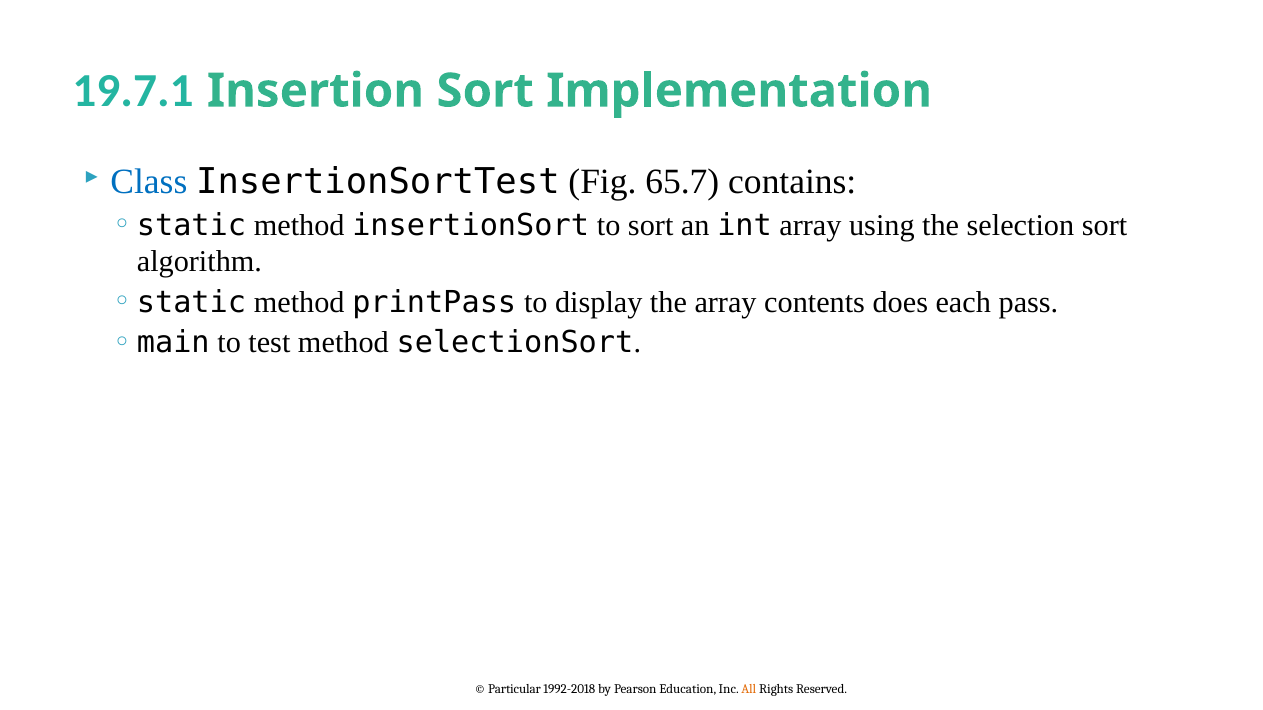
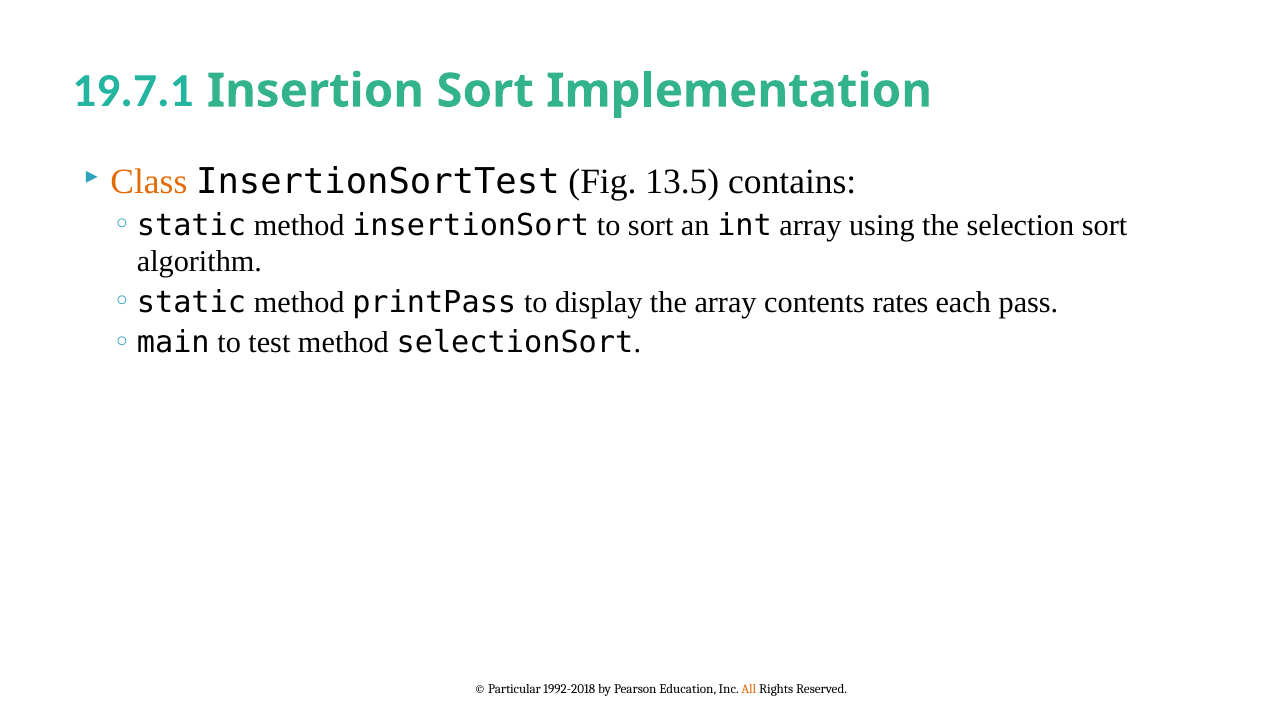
Class colour: blue -> orange (149, 182)
65.7: 65.7 -> 13.5 (682, 182)
does: does -> rates (900, 302)
